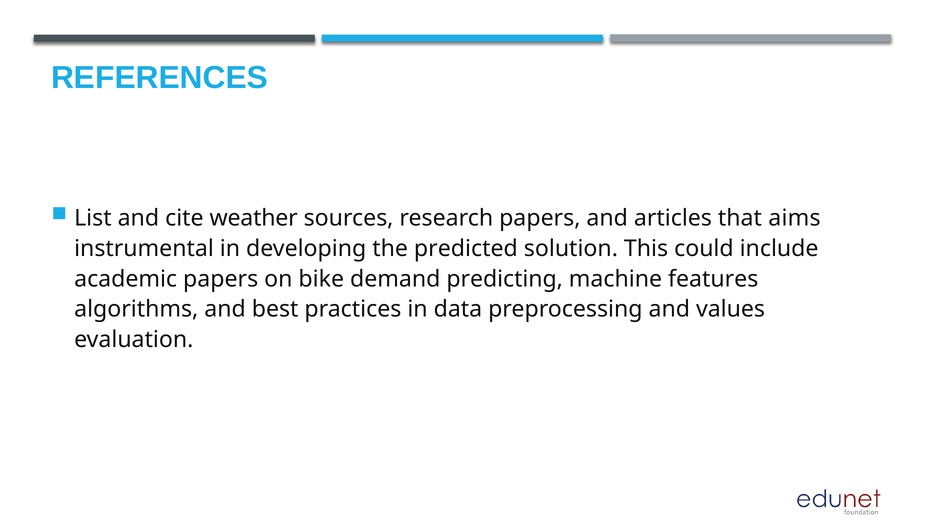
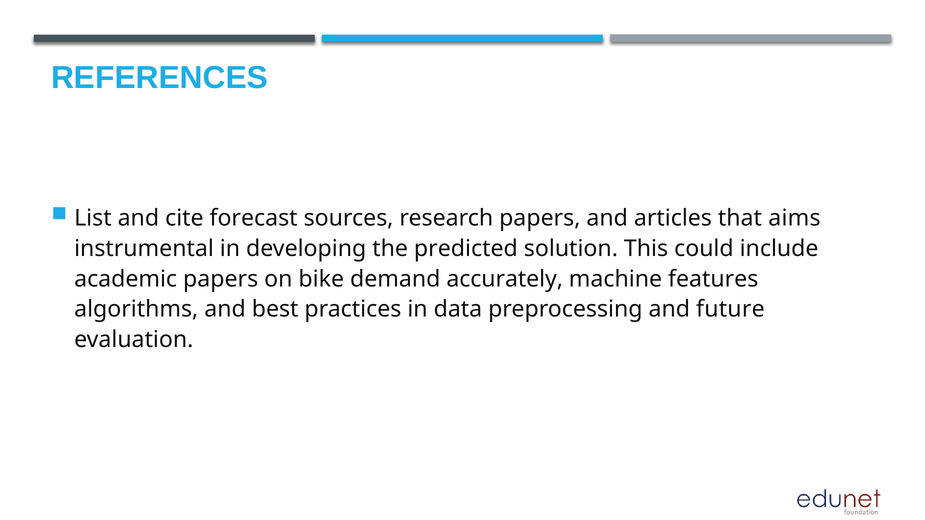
weather: weather -> forecast (254, 218)
predicting: predicting -> accurately (505, 279)
values: values -> future (730, 310)
